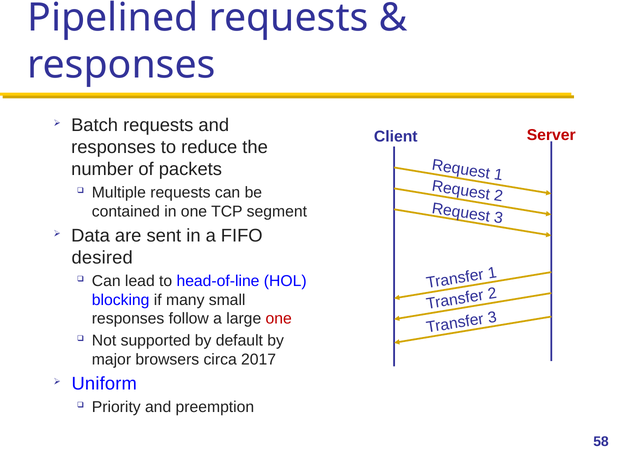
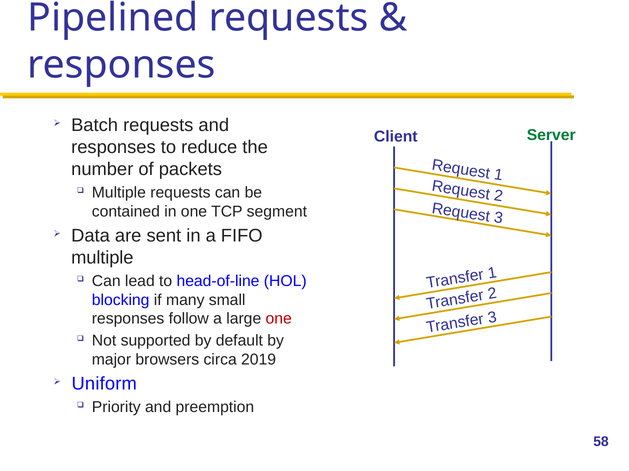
Server colour: red -> green (551, 135)
desired: desired -> multiple (102, 258)
2017: 2017 -> 2019 (259, 360)
